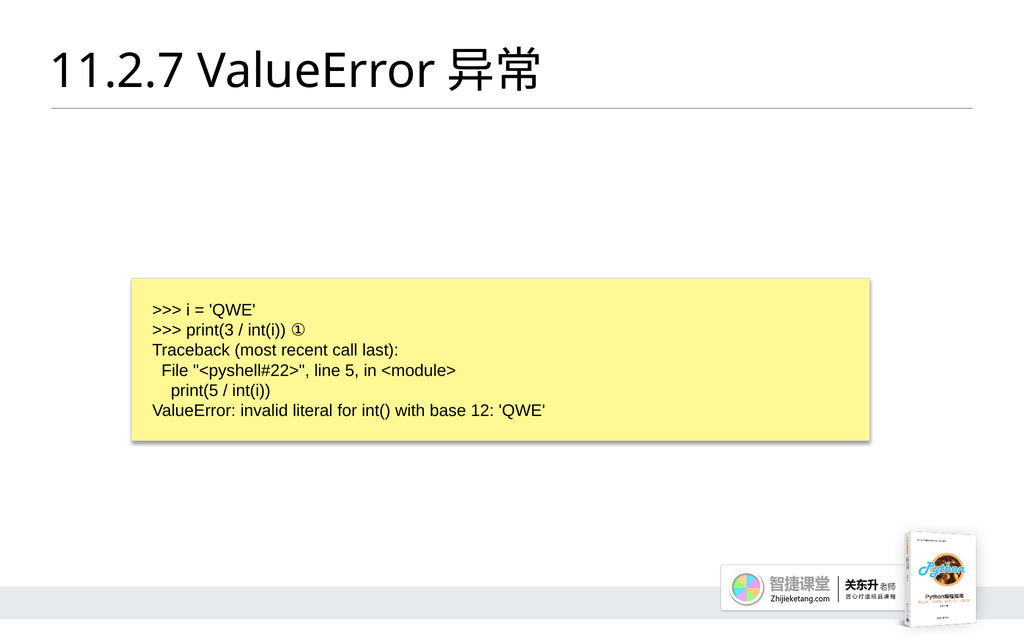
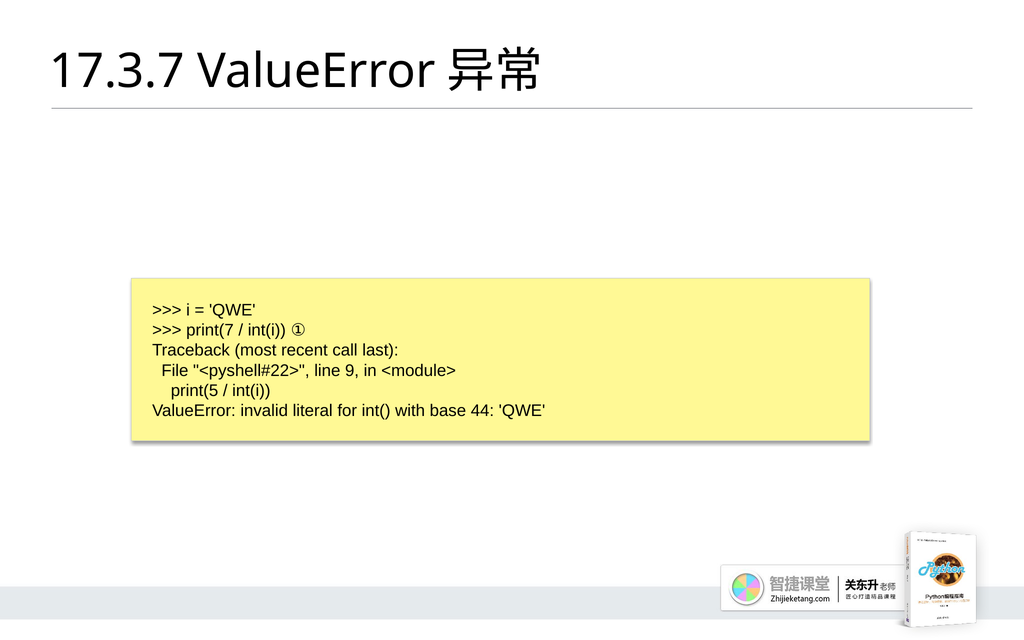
11.2.7: 11.2.7 -> 17.3.7 (117, 71)
print(3: print(3 -> print(7 (210, 330)
5: 5 -> 9 (352, 371)
12: 12 -> 44 (482, 411)
